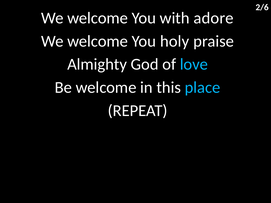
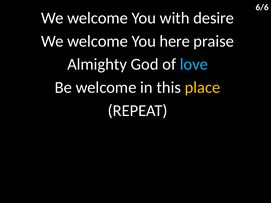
2/6: 2/6 -> 6/6 (262, 7)
adore: adore -> desire (214, 18)
holy: holy -> here (175, 41)
place colour: light blue -> yellow (202, 88)
